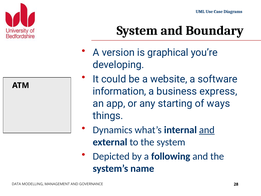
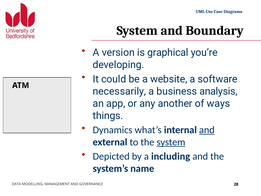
information: information -> necessarily (119, 91)
express: express -> analysis (218, 91)
starting: starting -> another (175, 103)
system underline: none -> present (171, 142)
following: following -> including (171, 156)
